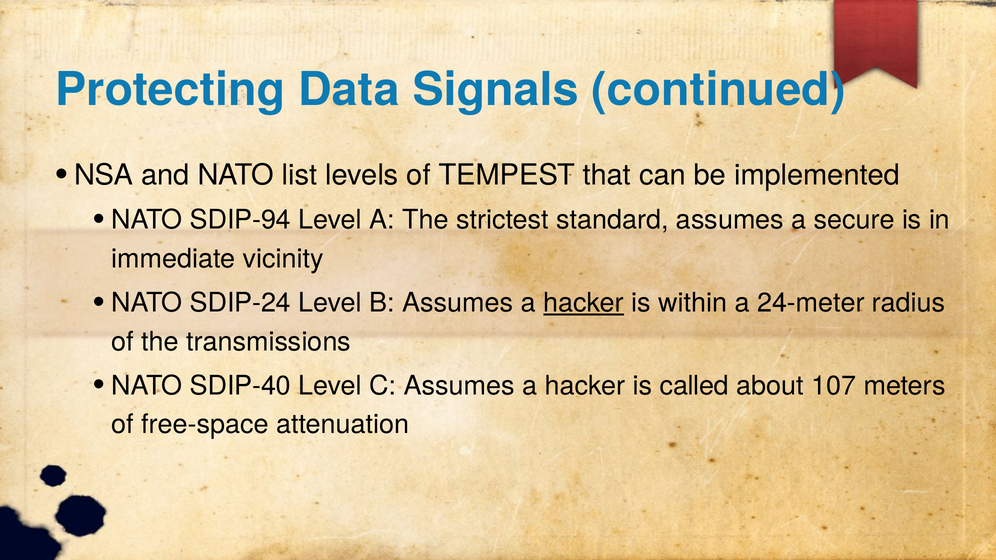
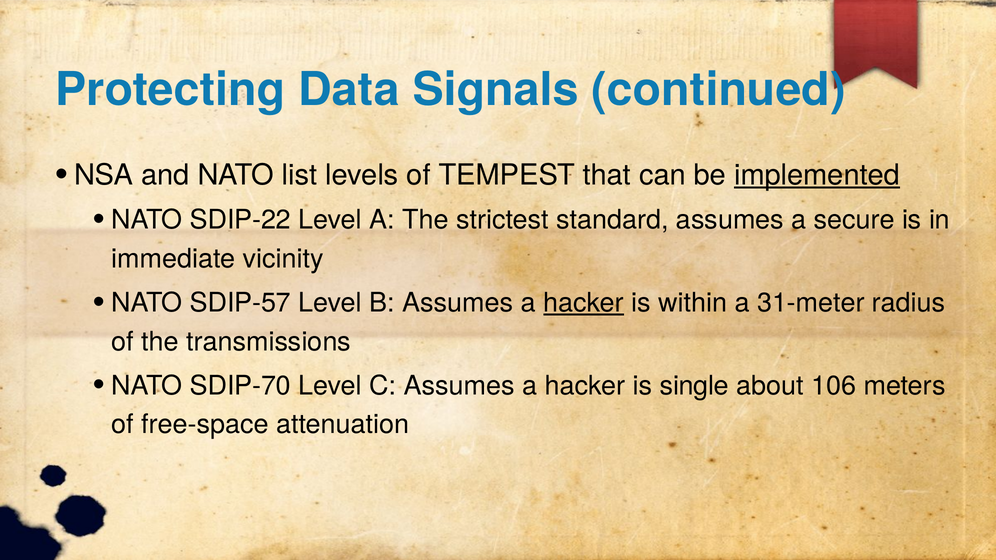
implemented underline: none -> present (817, 175)
SDIP-94: SDIP-94 -> SDIP-22 (240, 220)
SDIP-24: SDIP-24 -> SDIP-57 (240, 303)
24-meter: 24-meter -> 31-meter (811, 303)
SDIP-40: SDIP-40 -> SDIP-70 (240, 386)
called: called -> single (694, 386)
107: 107 -> 106 (834, 386)
